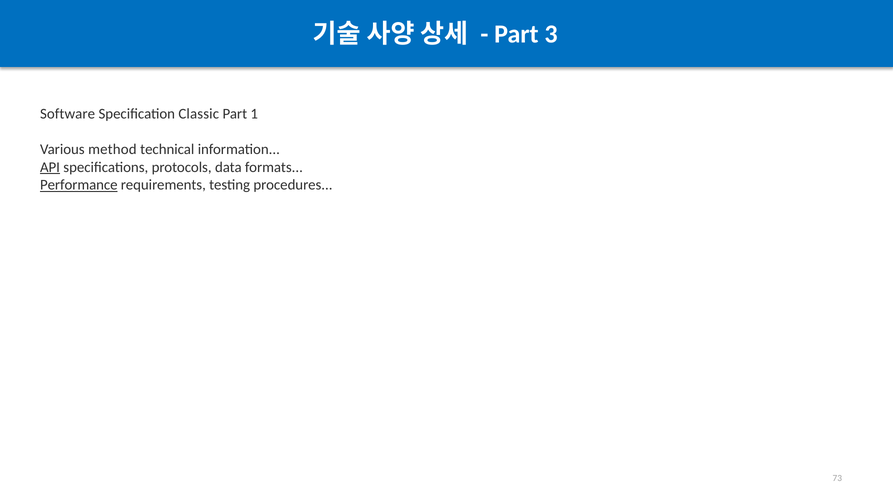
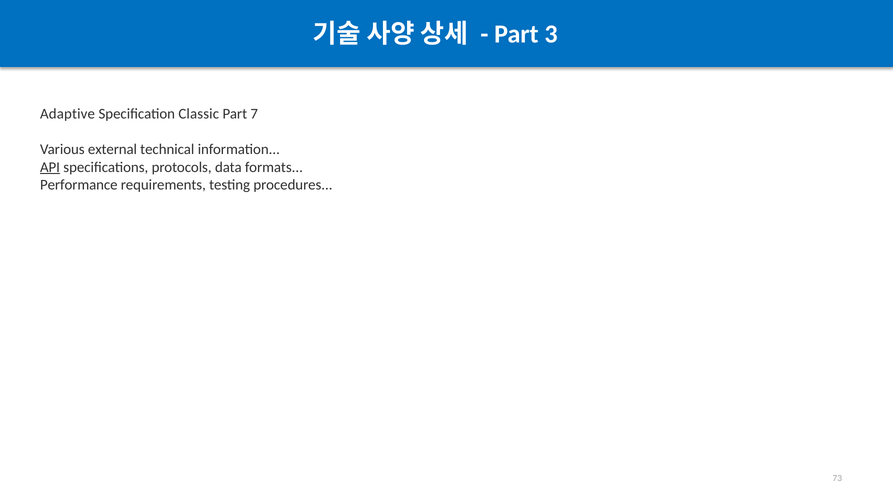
Software: Software -> Adaptive (68, 114)
1: 1 -> 7 (254, 114)
method: method -> external (112, 149)
Performance underline: present -> none (79, 185)
